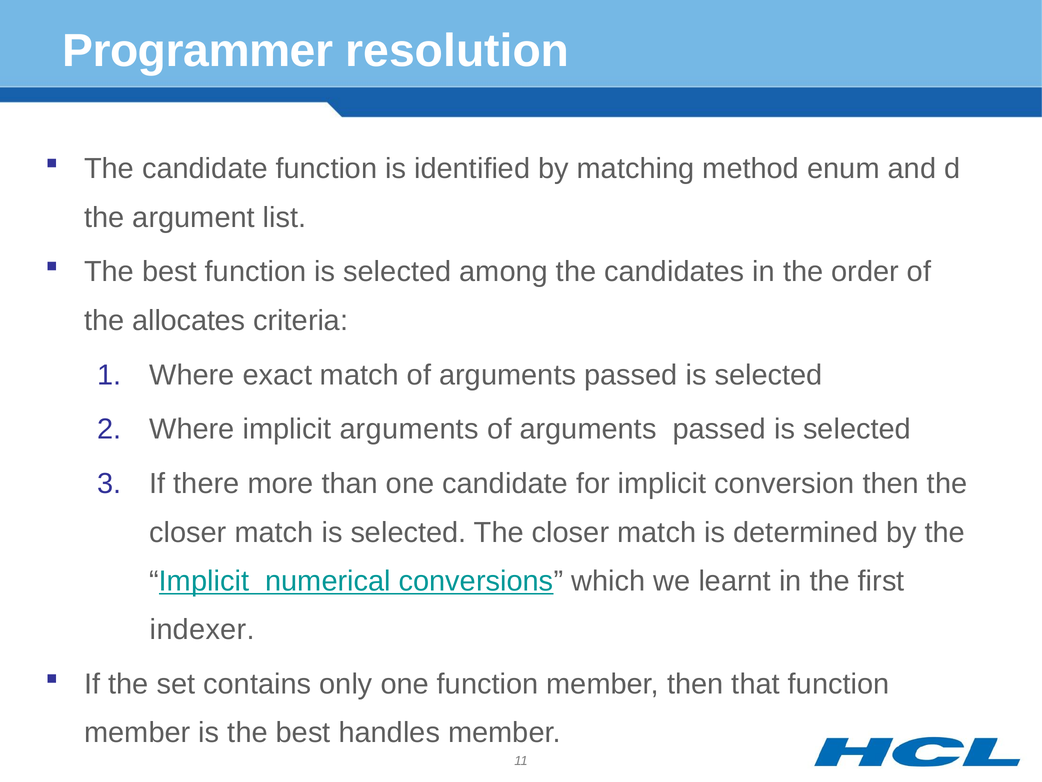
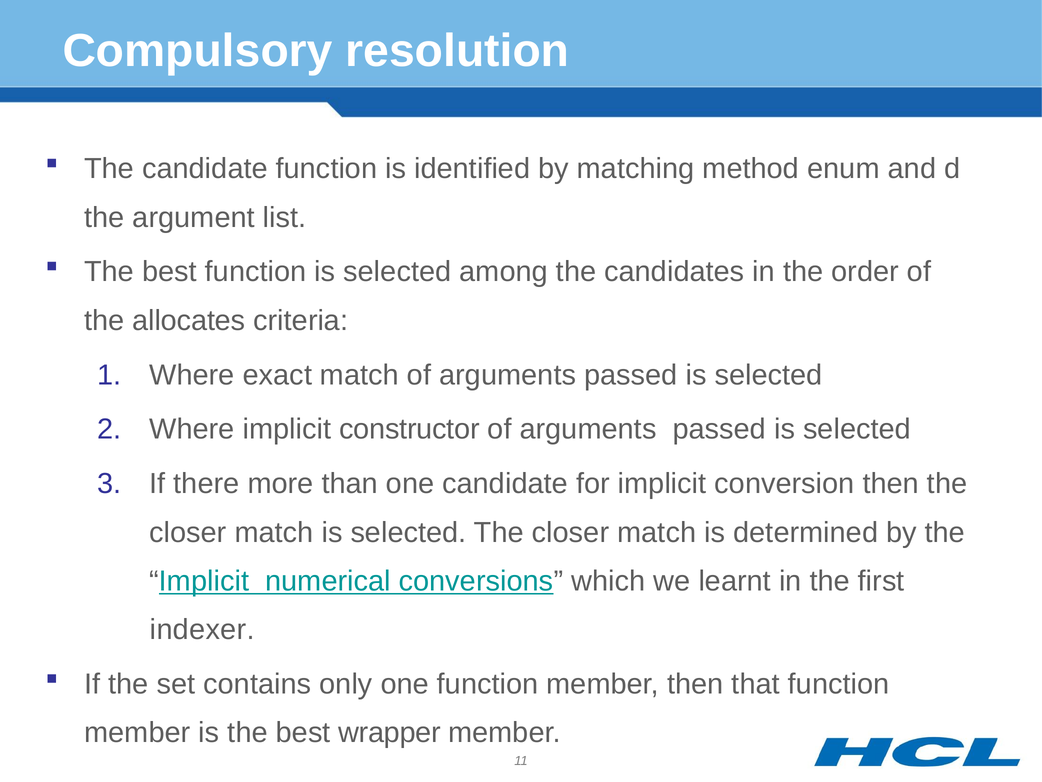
Programmer: Programmer -> Compulsory (198, 51)
implicit arguments: arguments -> constructor (409, 429)
handles: handles -> wrapper (389, 732)
